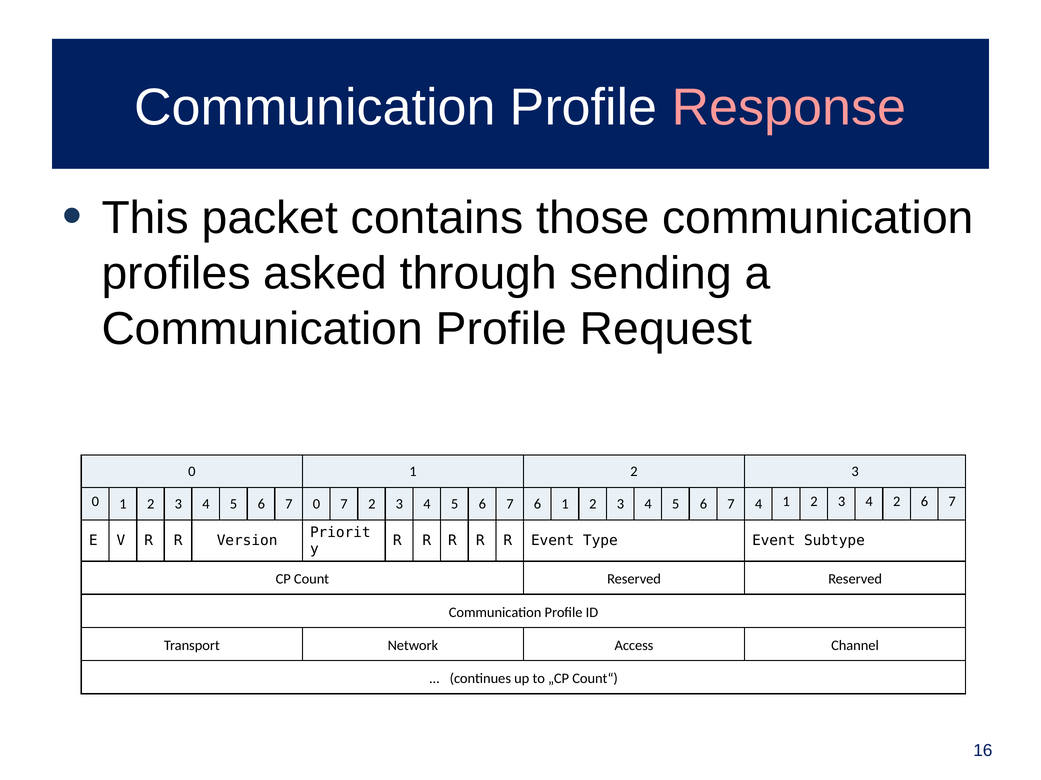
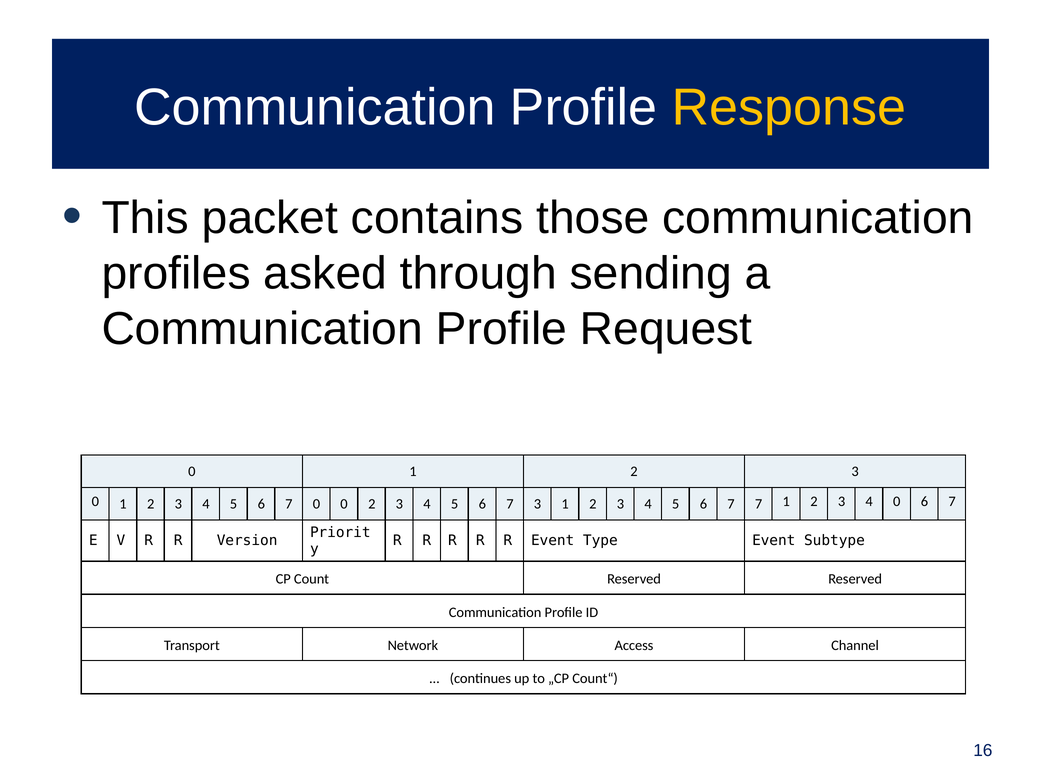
Response colour: pink -> yellow (789, 108)
0 7: 7 -> 0 (344, 504)
7 6: 6 -> 3 (538, 504)
7 4: 4 -> 7 (759, 504)
4 2: 2 -> 0 (897, 502)
